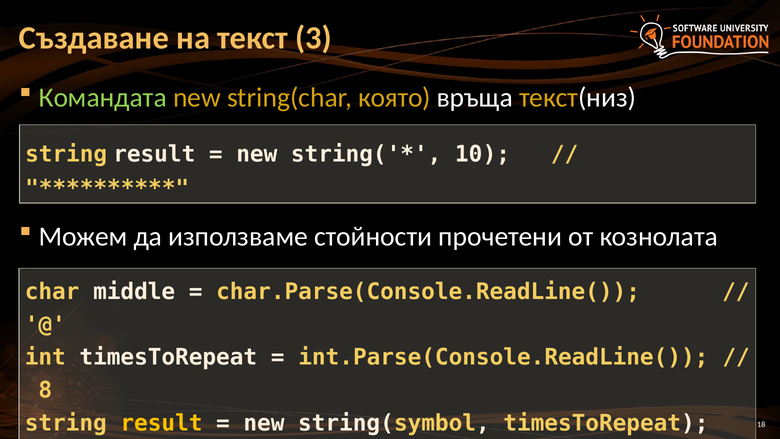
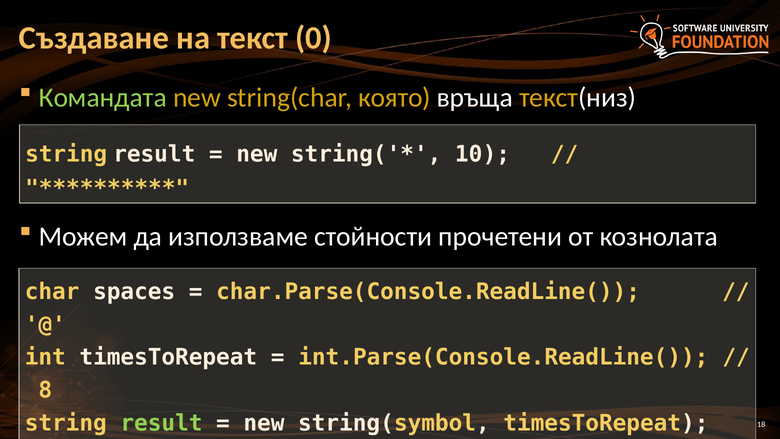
3: 3 -> 0 (314, 38)
middle: middle -> spaces (134, 292)
result colour: yellow -> light green (161, 423)
